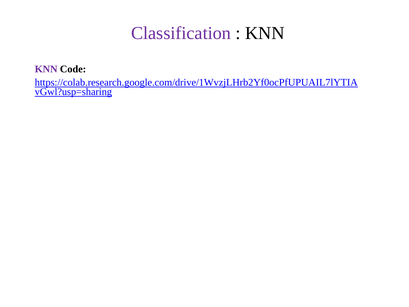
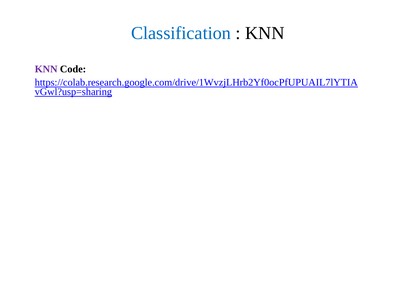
Classification colour: purple -> blue (181, 33)
